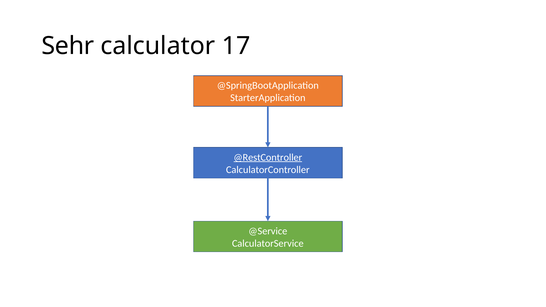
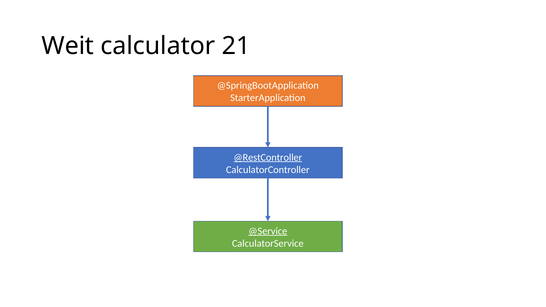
Sehr: Sehr -> Weit (68, 46)
17: 17 -> 21 (236, 46)
@Service underline: none -> present (268, 231)
